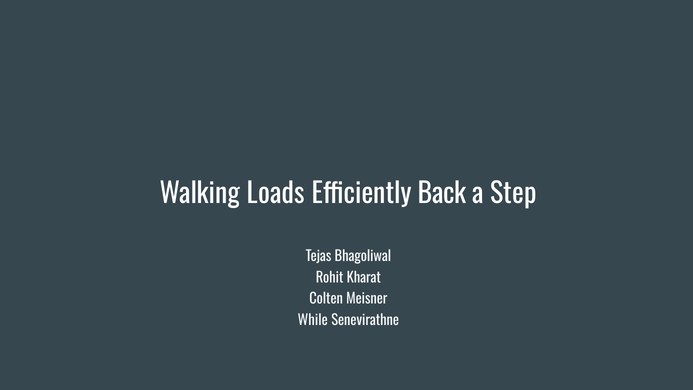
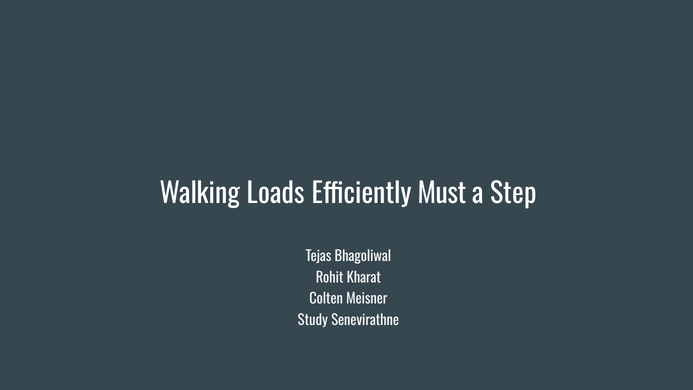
Back: Back -> Must (442, 194)
While: While -> Study (313, 320)
